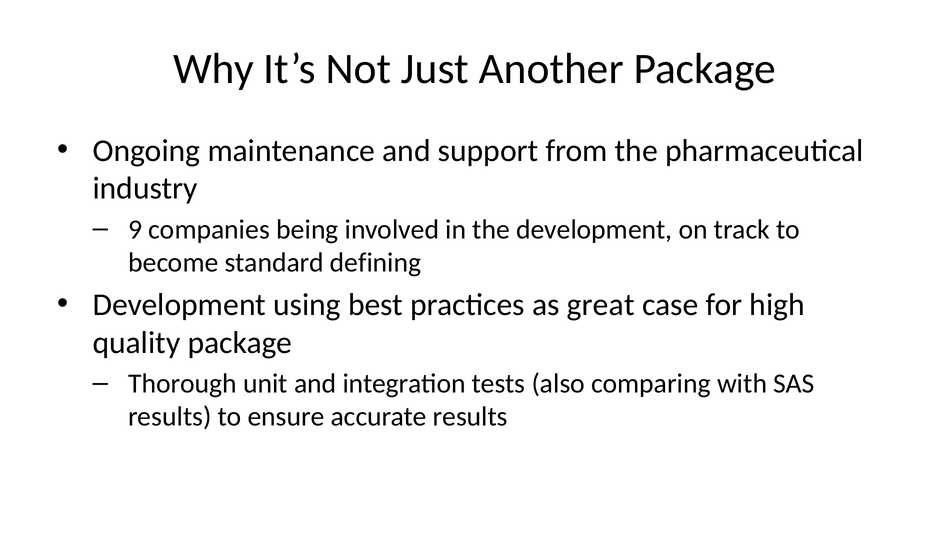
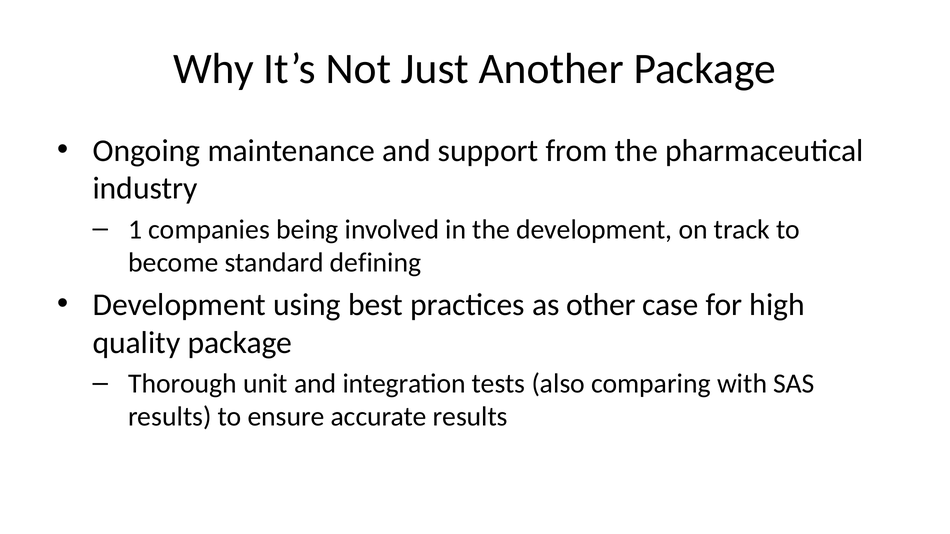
9: 9 -> 1 (135, 230)
great: great -> other (601, 305)
